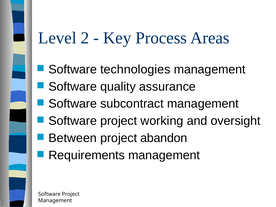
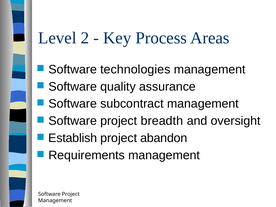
working: working -> breadth (162, 121)
Between: Between -> Establish (73, 138)
